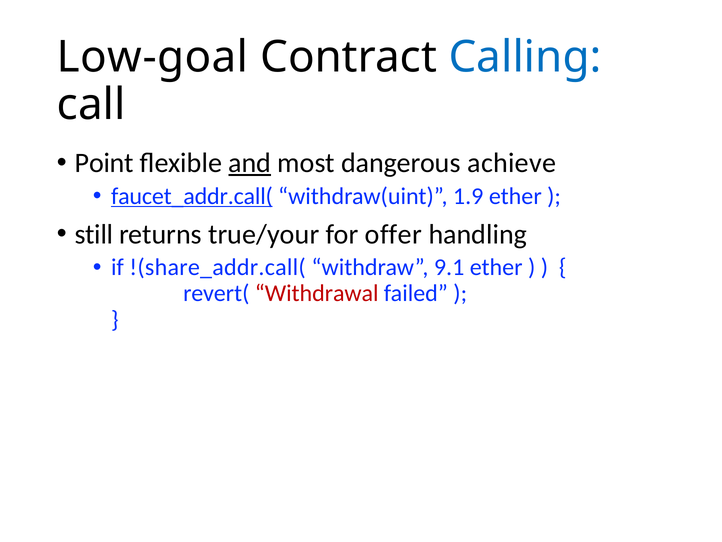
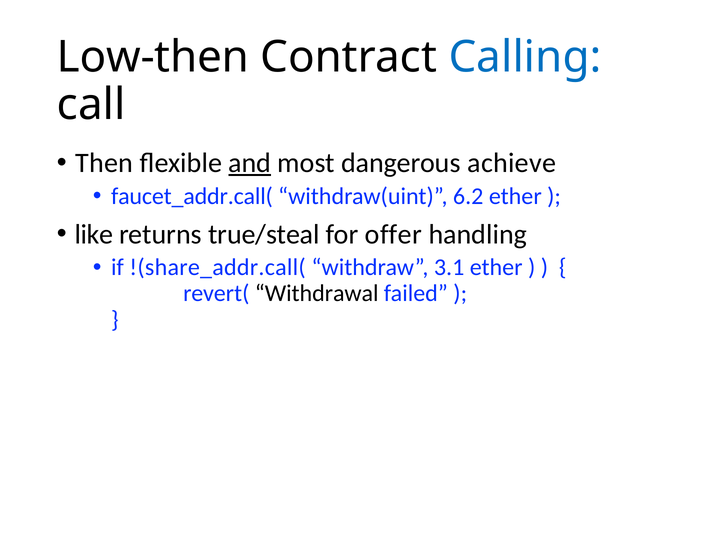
Low-goal: Low-goal -> Low-then (153, 57)
Point: Point -> Then (104, 163)
faucet_addr.call( underline: present -> none (192, 196)
1.9: 1.9 -> 6.2 (468, 196)
still: still -> like (94, 234)
true/your: true/your -> true/steal (264, 234)
9.1: 9.1 -> 3.1 (449, 267)
Withdrawal colour: red -> black (317, 293)
